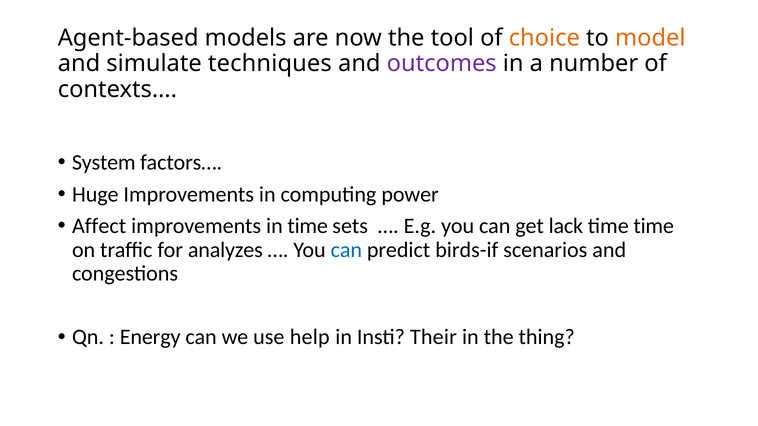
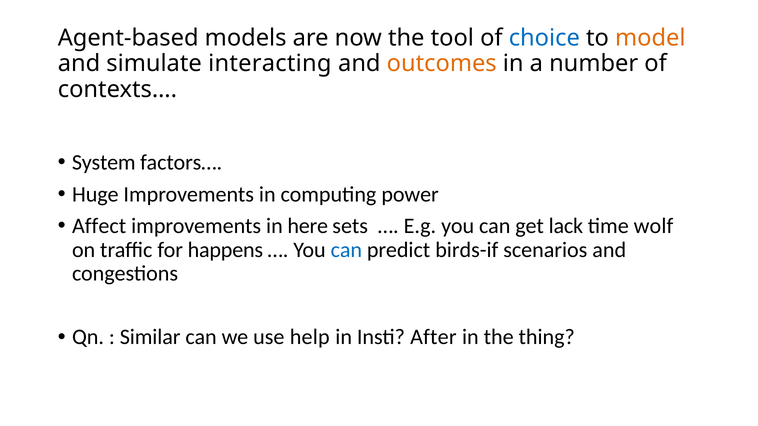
choice colour: orange -> blue (544, 38)
techniques: techniques -> interacting (270, 64)
outcomes colour: purple -> orange (442, 64)
in time: time -> here (308, 226)
time time: time -> wolf (654, 226)
analyzes: analyzes -> happens (225, 250)
Energy: Energy -> Similar (150, 337)
Their: Their -> After (433, 337)
